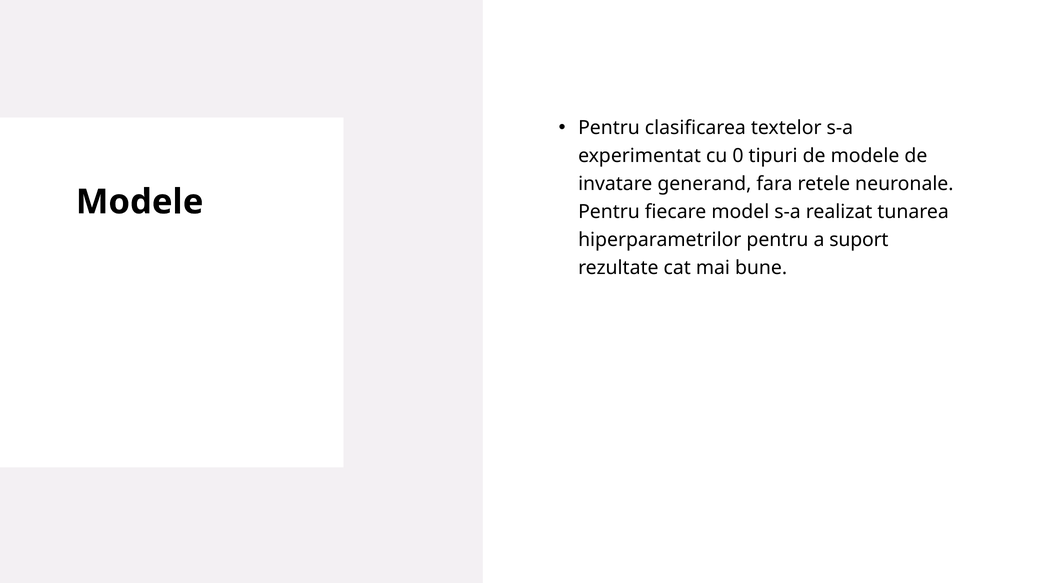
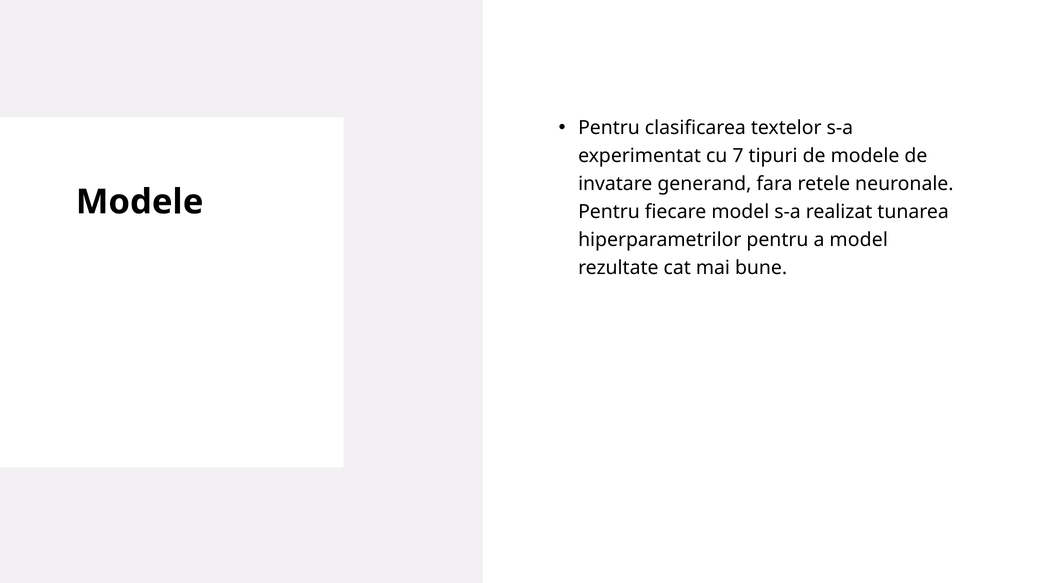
0: 0 -> 7 (738, 156)
a suport: suport -> model (859, 240)
